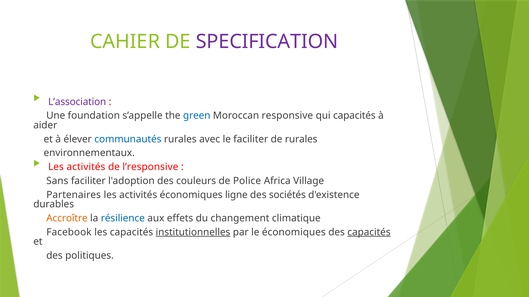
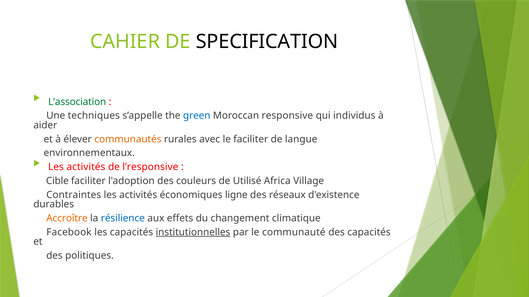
SPECIFICATION colour: purple -> black (267, 42)
L’association colour: purple -> green (77, 102)
foundation: foundation -> techniques (94, 116)
qui capacités: capacités -> individus (354, 116)
communautés colour: blue -> orange (128, 139)
de rurales: rurales -> langue (301, 139)
Sans: Sans -> Cible (57, 181)
Police: Police -> Utilisé (247, 181)
Partenaires: Partenaires -> Contraintes (74, 195)
sociétés: sociétés -> réseaux (287, 195)
le économiques: économiques -> communauté (294, 233)
capacités underline: present -> none (369, 233)
